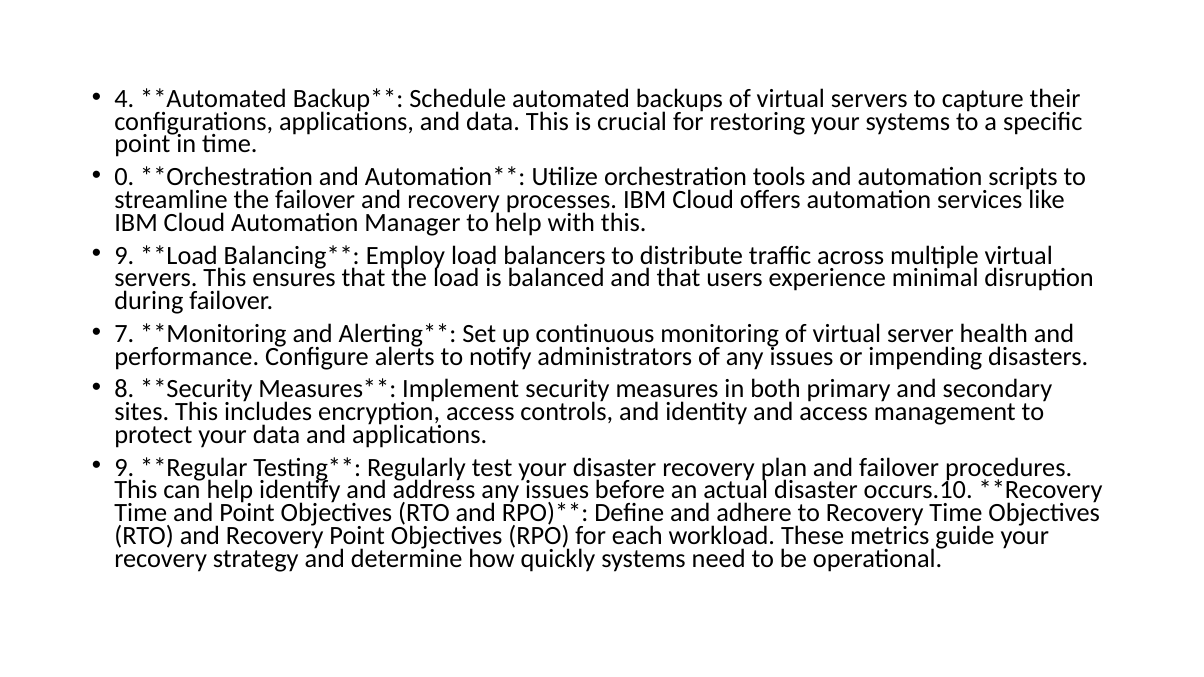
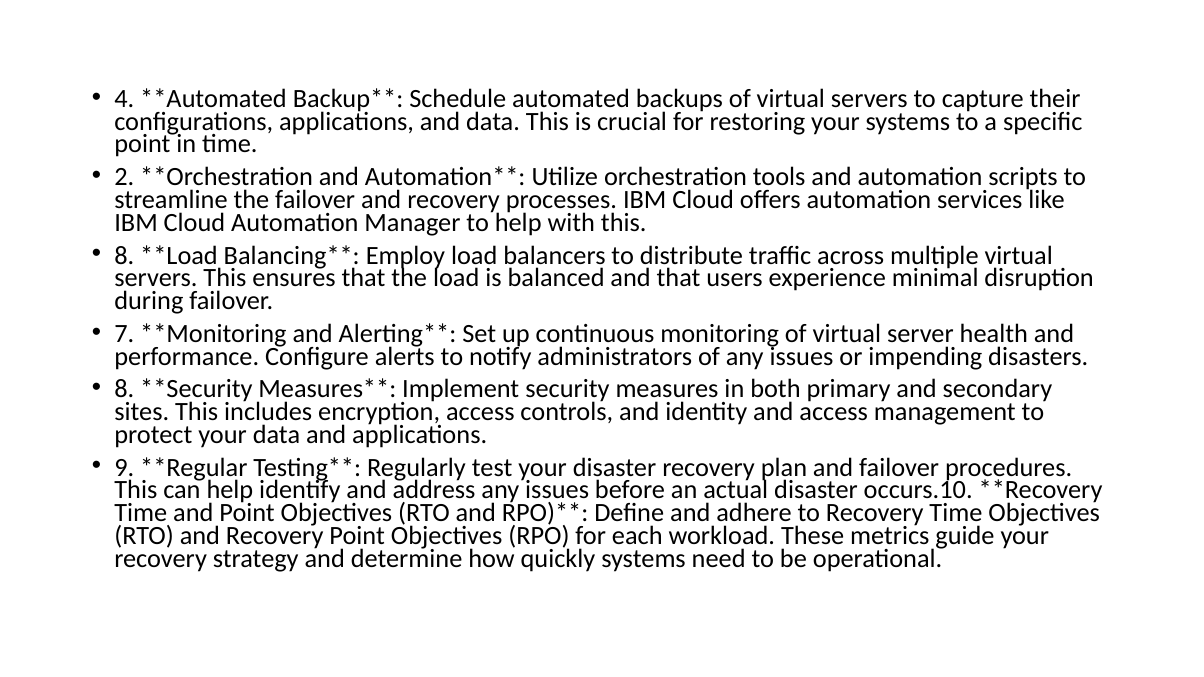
0: 0 -> 2 (124, 177)
9: 9 -> 8 (124, 255)
